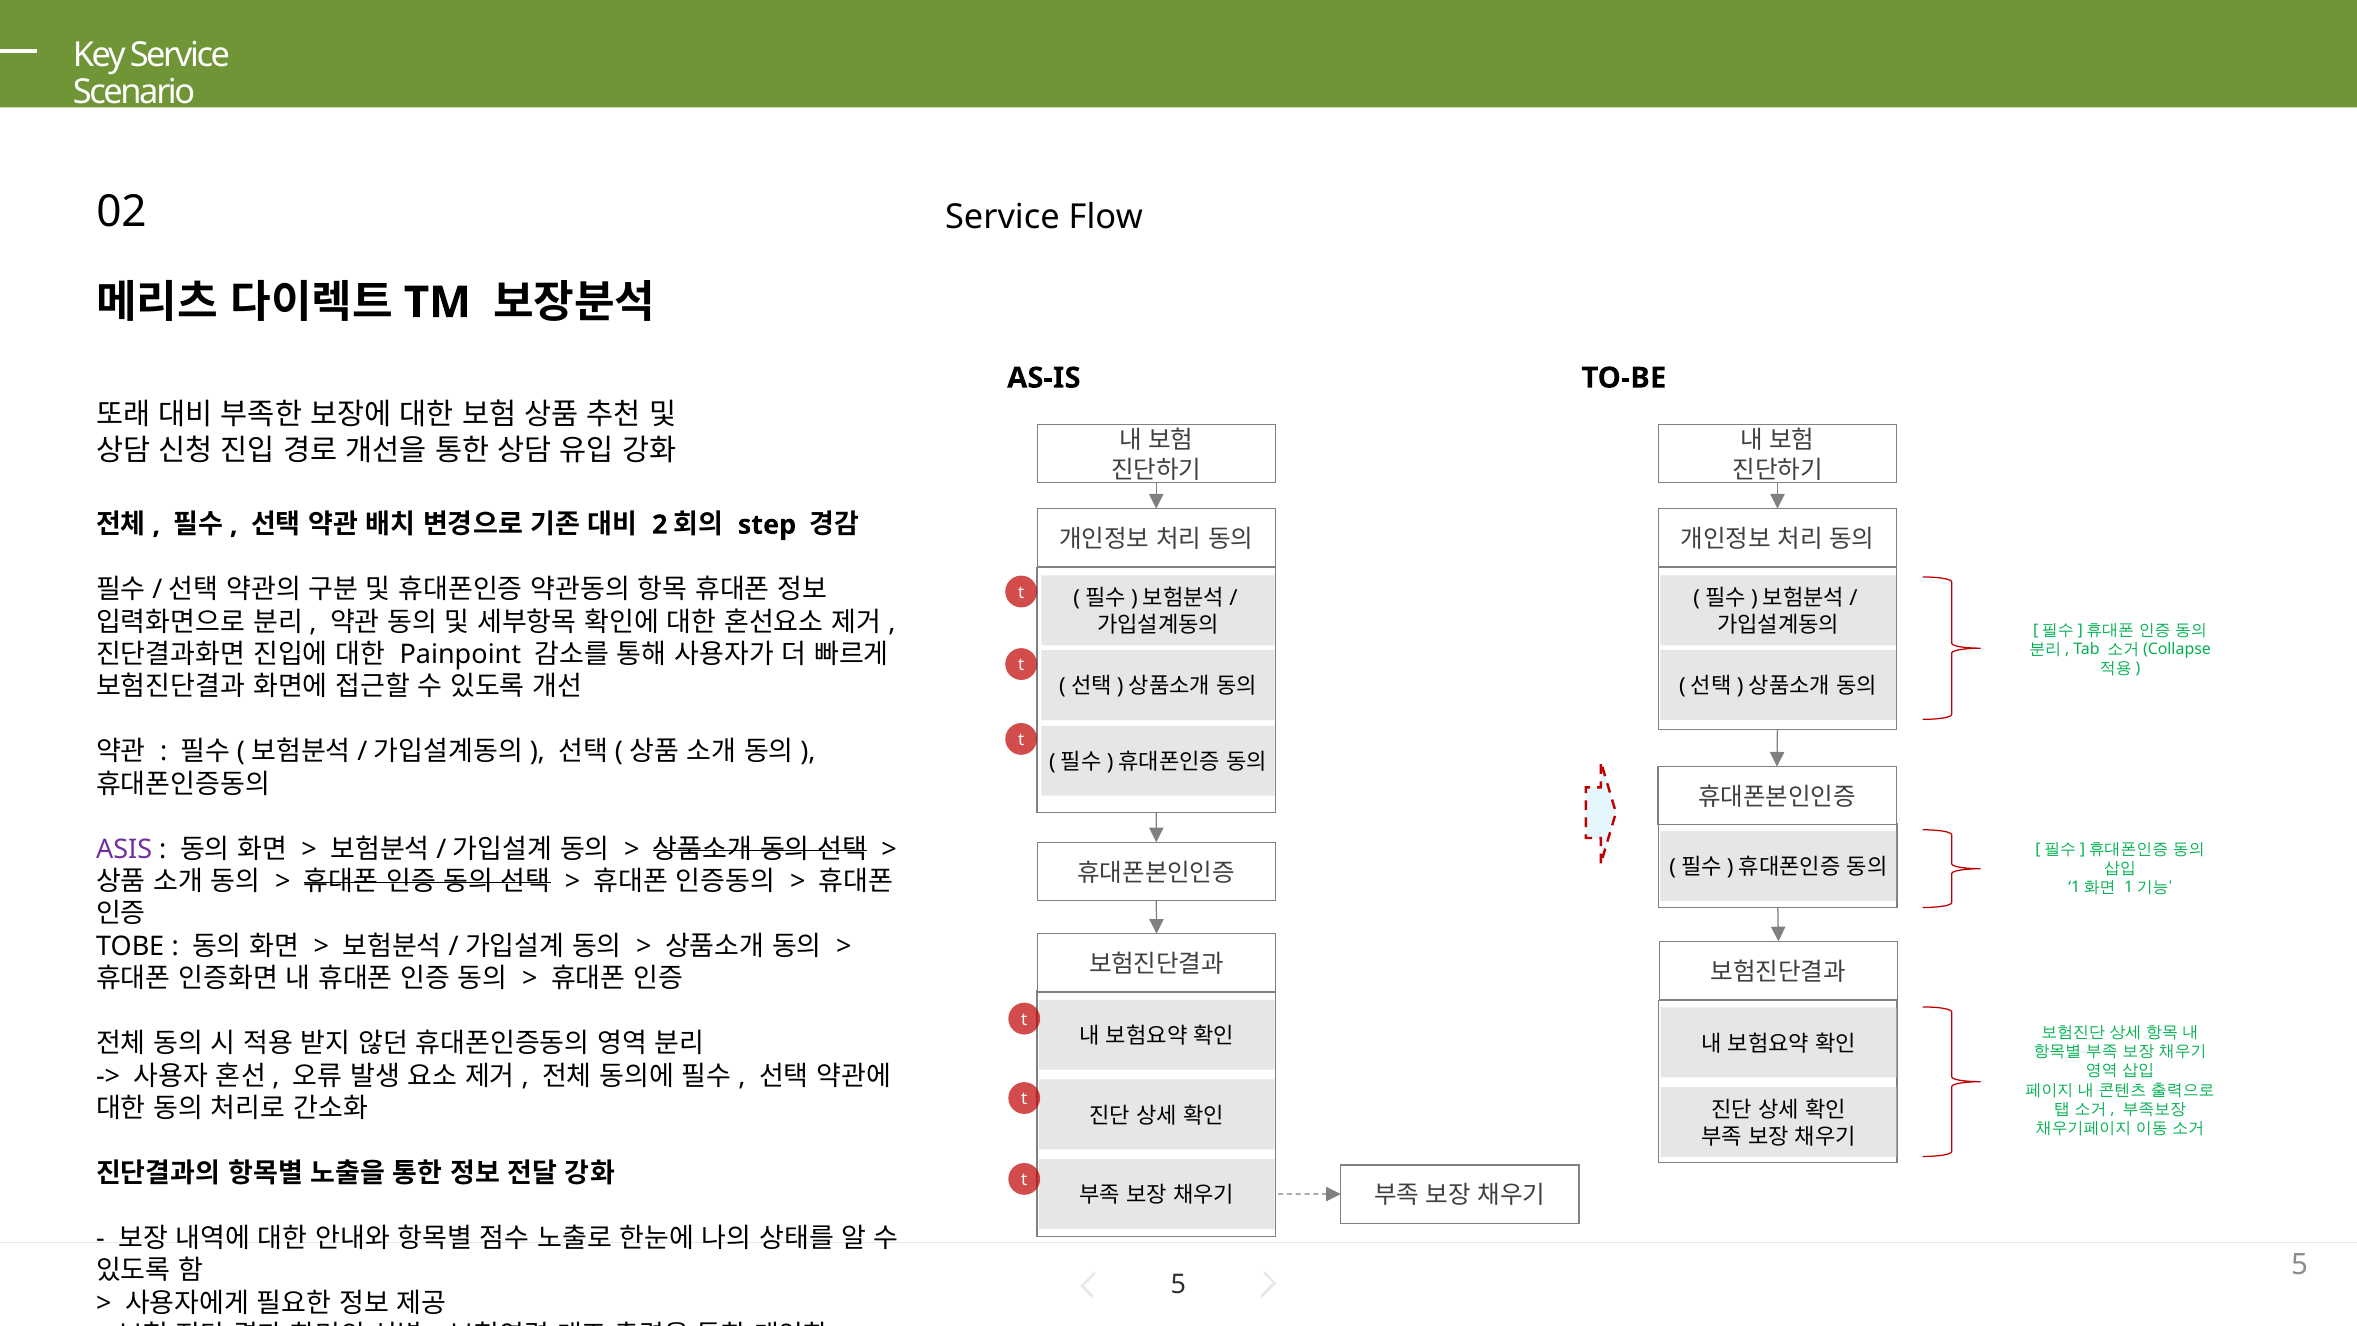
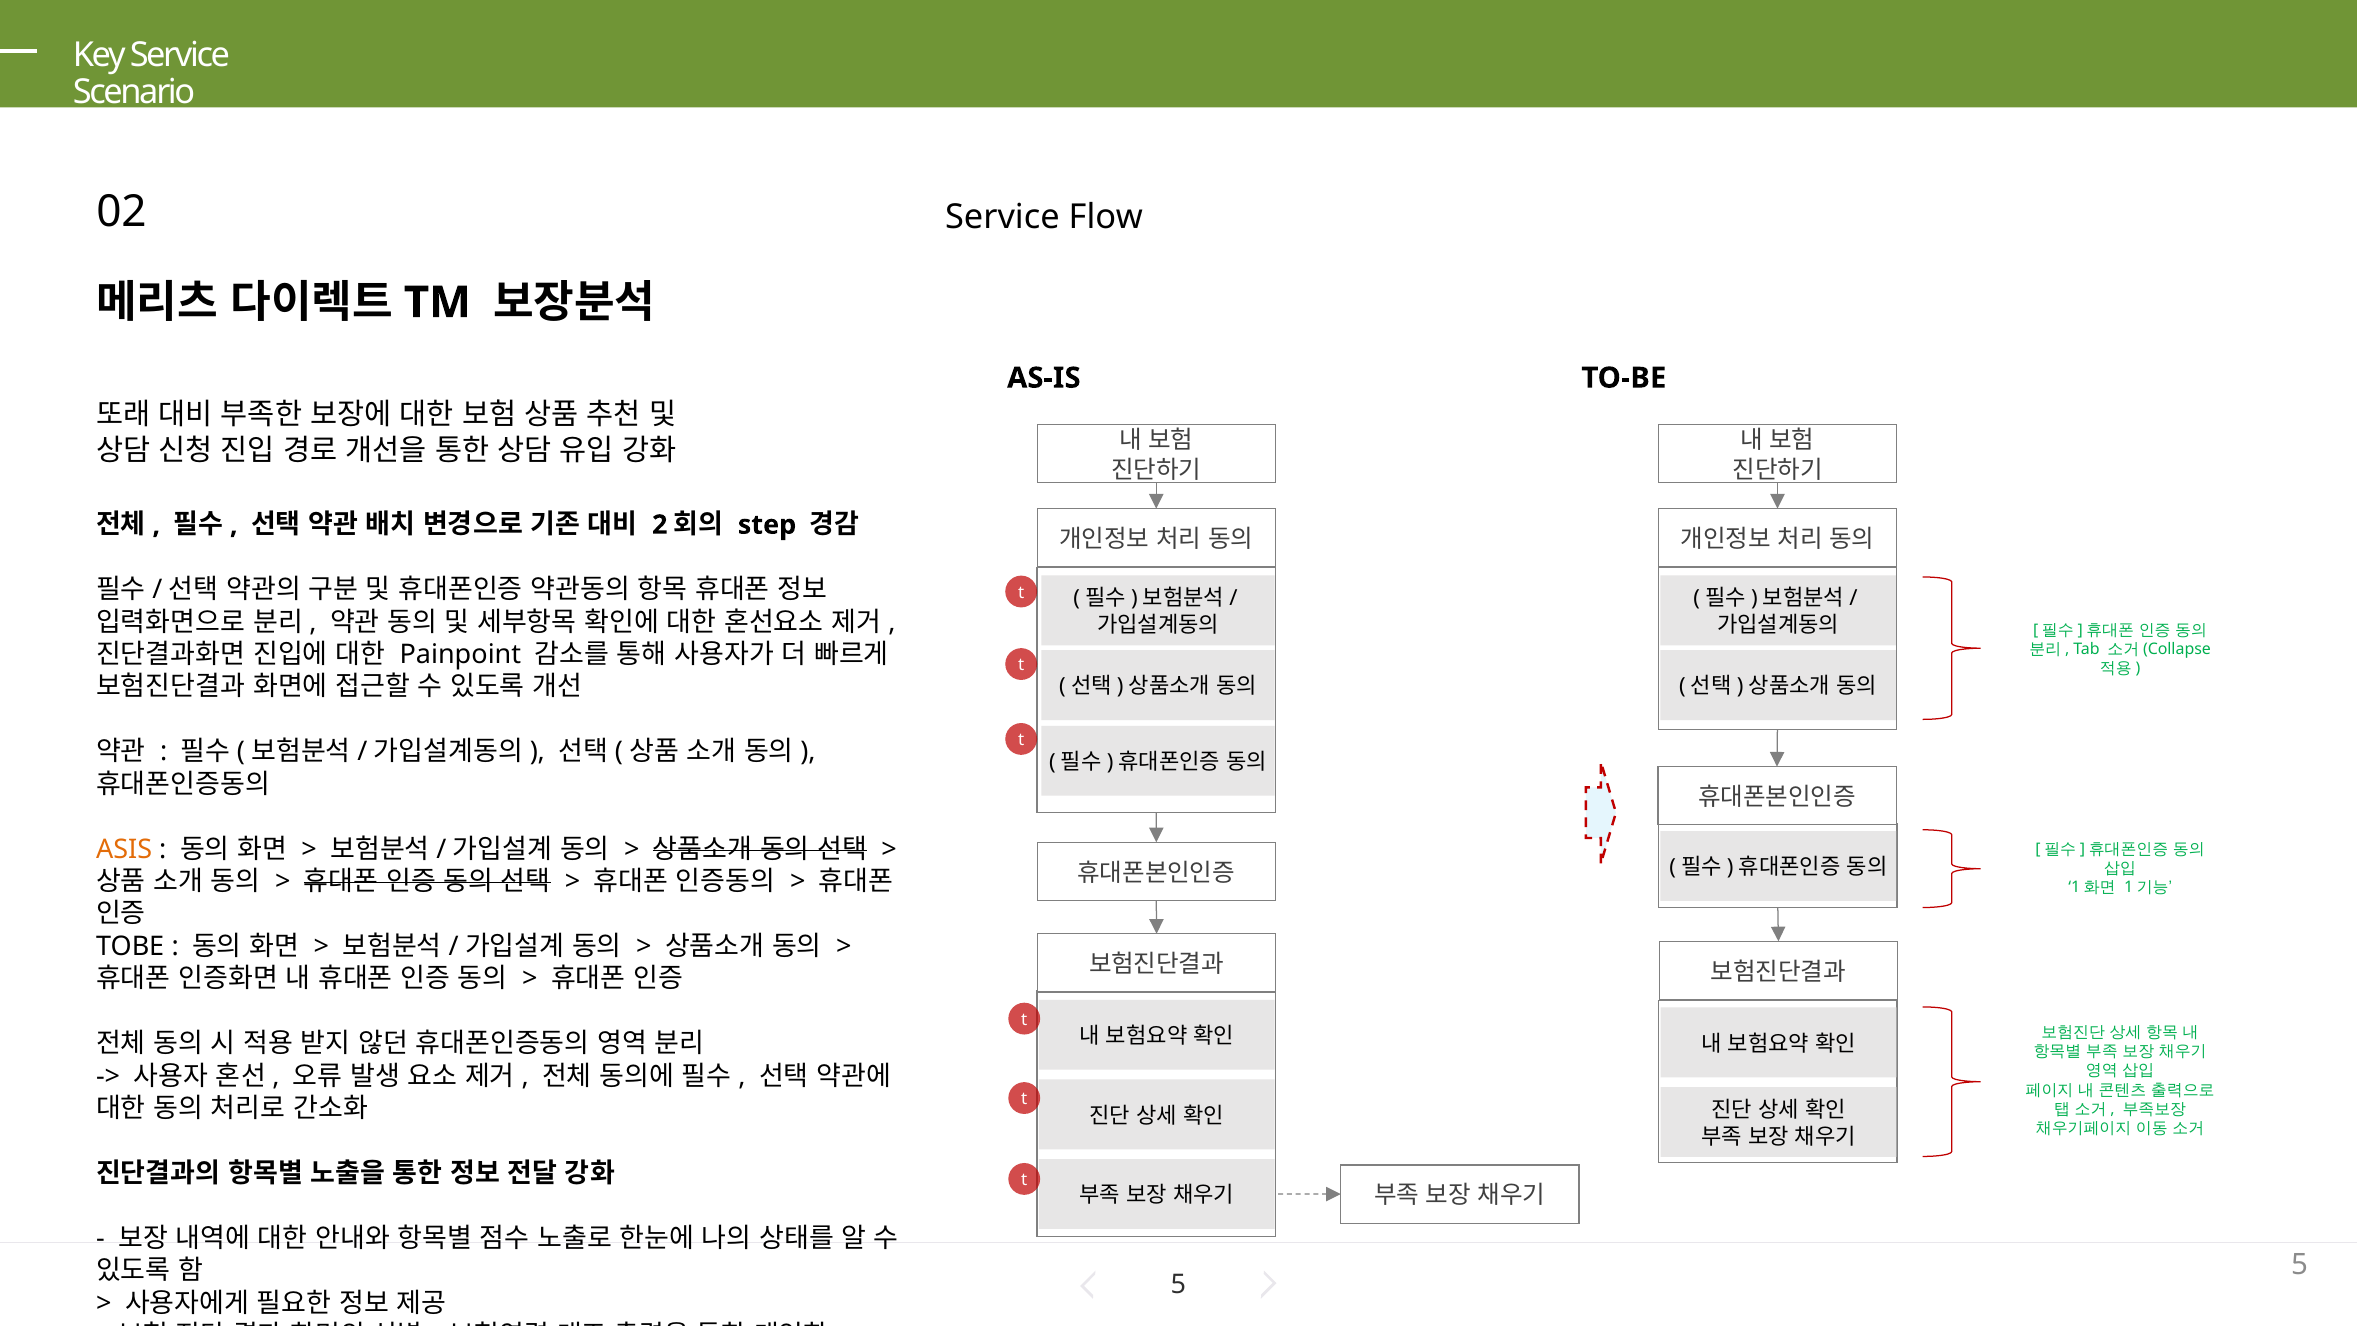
ASIS colour: purple -> orange (124, 849)
